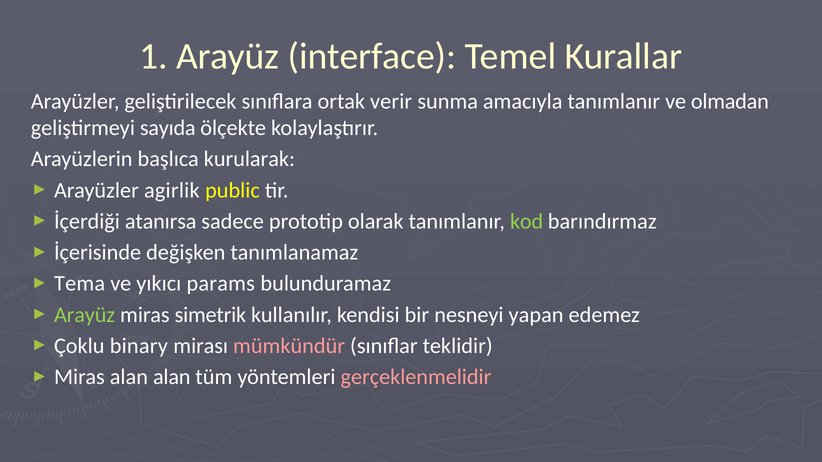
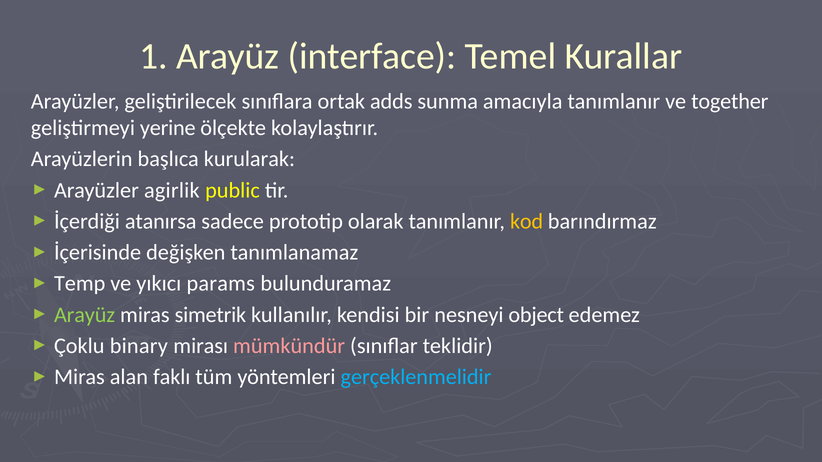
verir: verir -> adds (391, 101)
olmadan: olmadan -> together (730, 101)
sayıda: sayıda -> yerine (168, 128)
kod colour: light green -> yellow (527, 222)
Tema: Tema -> Temp (80, 284)
yapan: yapan -> object (536, 315)
alan alan: alan -> faklı (172, 377)
gerçeklenmelidir colour: pink -> light blue (416, 377)
